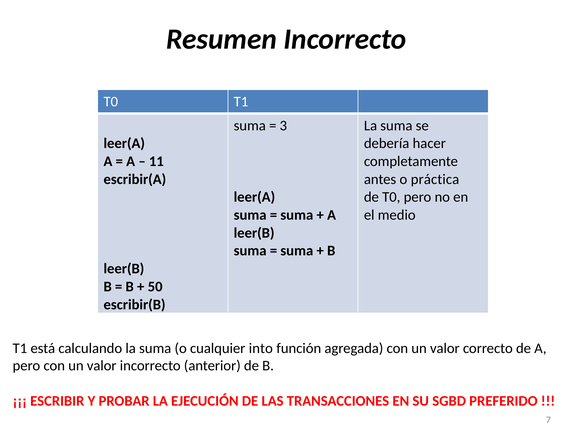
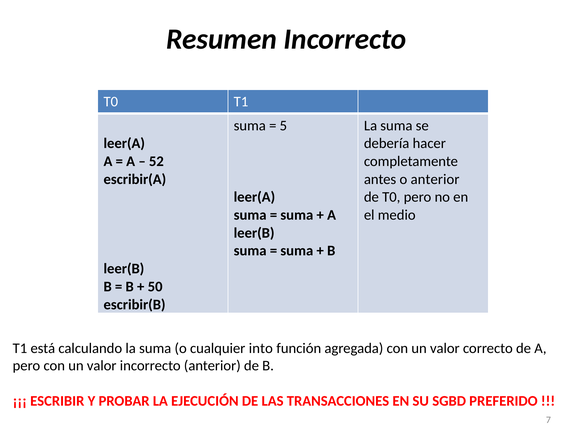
3: 3 -> 5 (283, 125)
11: 11 -> 52 (156, 161)
o práctica: práctica -> anterior (435, 179)
